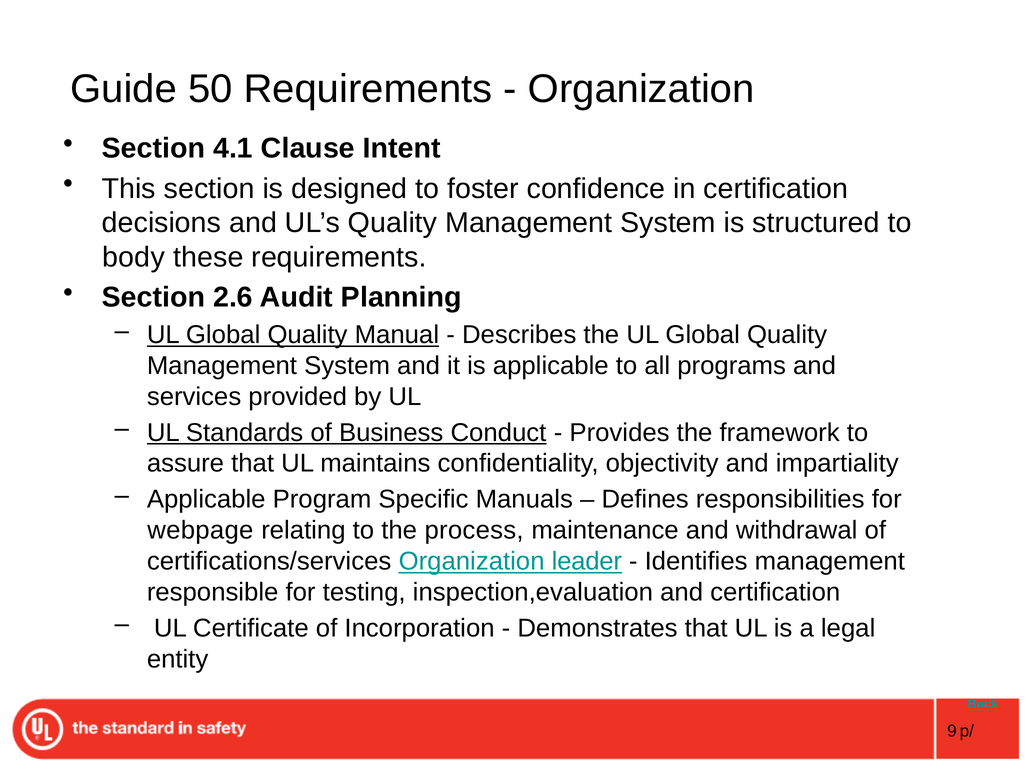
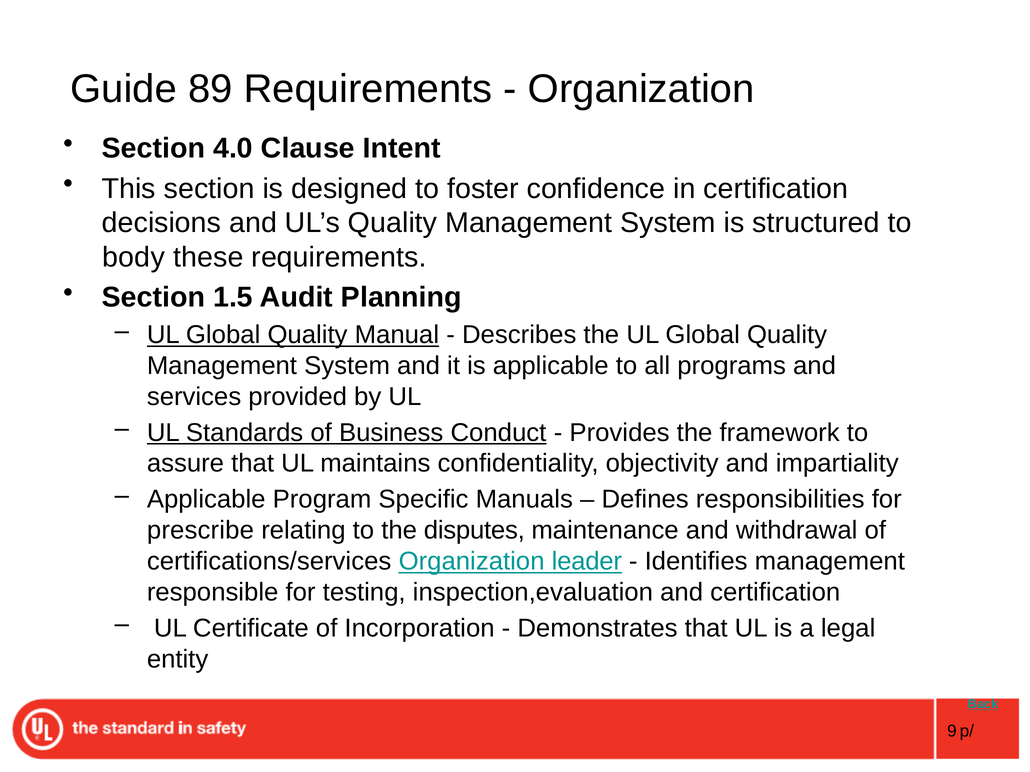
50: 50 -> 89 (210, 89)
4.1: 4.1 -> 4.0 (233, 149)
2.6: 2.6 -> 1.5 (233, 297)
webpage: webpage -> prescribe (200, 531)
process: process -> disputes (474, 531)
